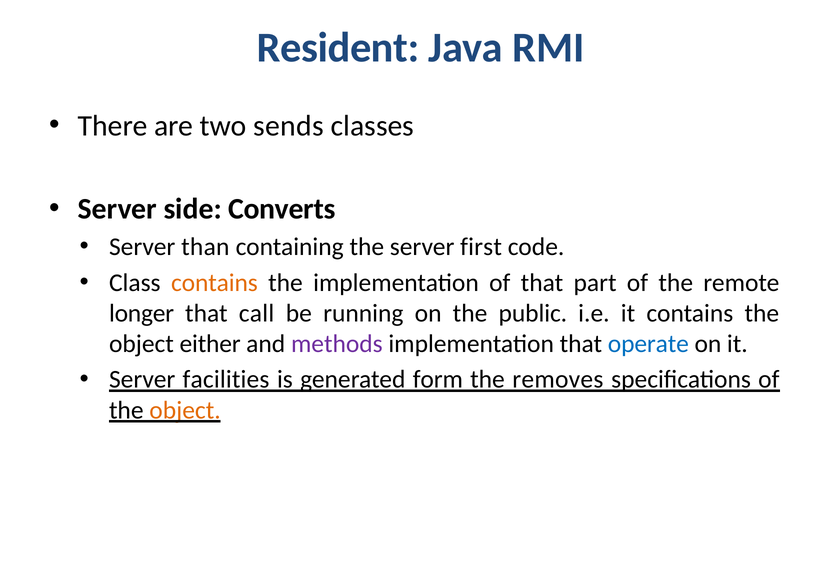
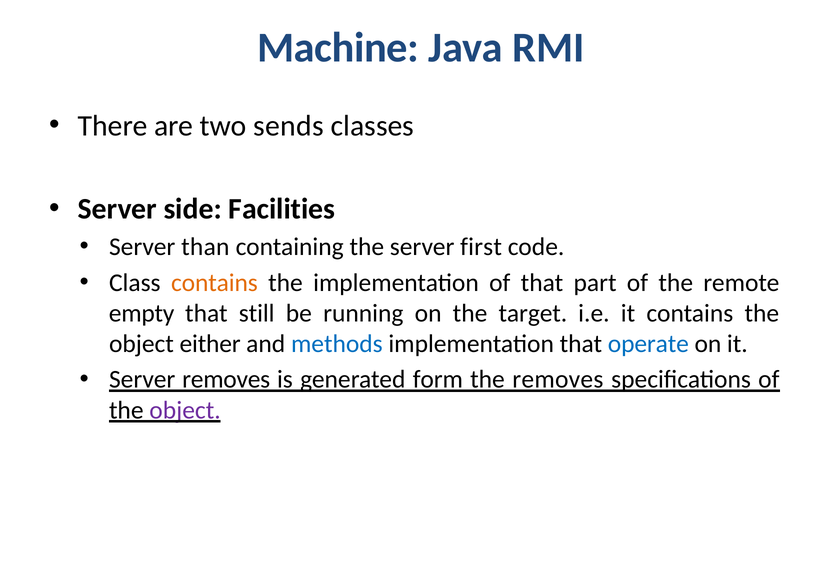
Resident: Resident -> Machine (338, 48)
Converts: Converts -> Facilities (282, 209)
longer: longer -> empty (142, 313)
call: call -> still (257, 313)
public: public -> target (533, 313)
methods colour: purple -> blue (337, 344)
Server facilities: facilities -> removes (226, 380)
object colour: orange -> purple (185, 410)
